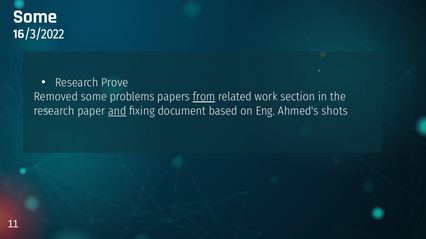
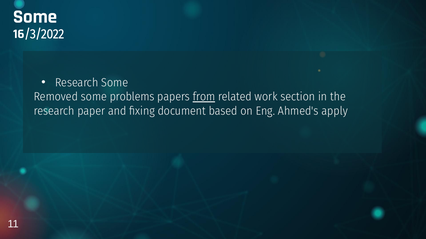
Research Prove: Prove -> Some (115, 83)
and underline: present -> none (117, 111)
shots: shots -> apply (335, 111)
